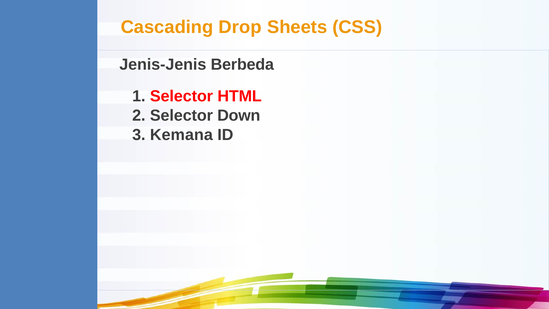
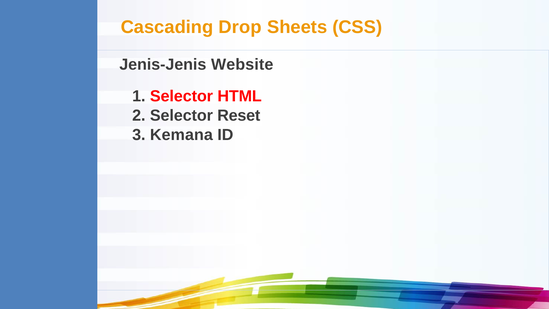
Berbeda: Berbeda -> Website (242, 65)
Down: Down -> Reset (239, 115)
